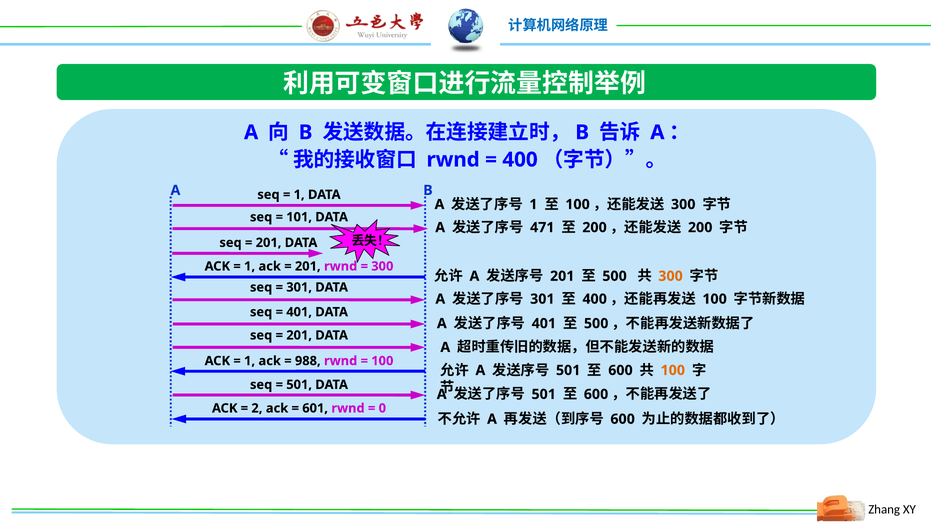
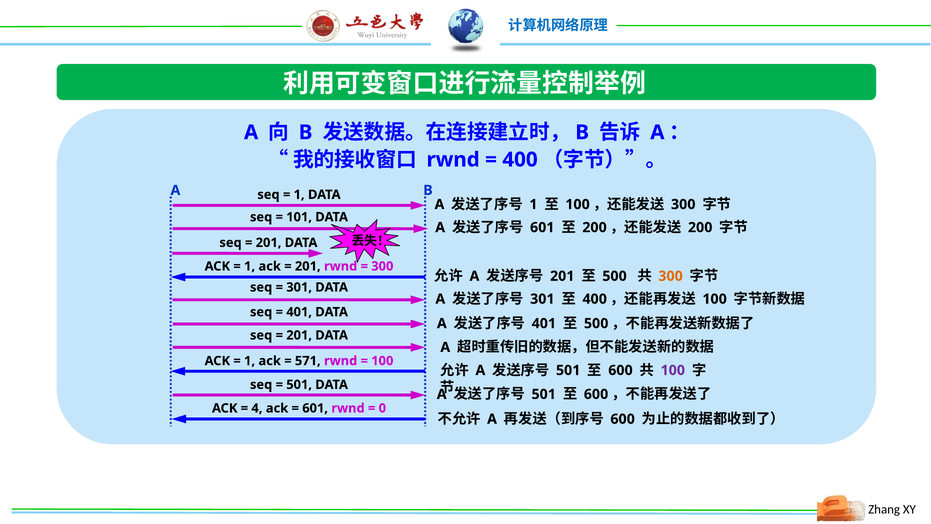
471: 471 -> 601 (542, 227)
988: 988 -> 571 (308, 361)
100 colour: orange -> purple (673, 370)
2: 2 -> 4 (257, 408)
